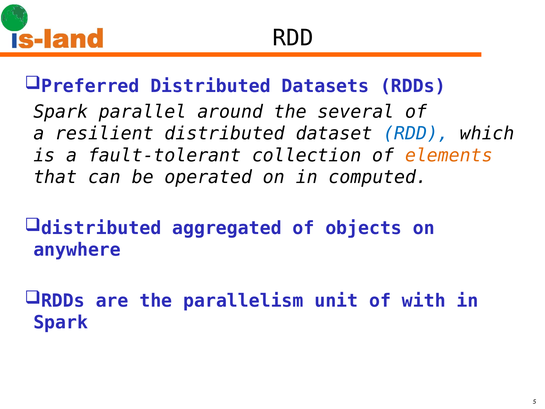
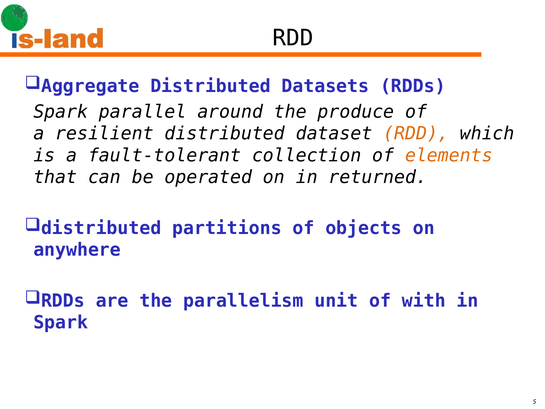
Preferred: Preferred -> Aggregate (90, 86)
several: several -> produce (356, 112)
RDD colour: blue -> orange (416, 133)
computed: computed -> returned (378, 177)
aggregated: aggregated -> partitions (227, 228)
